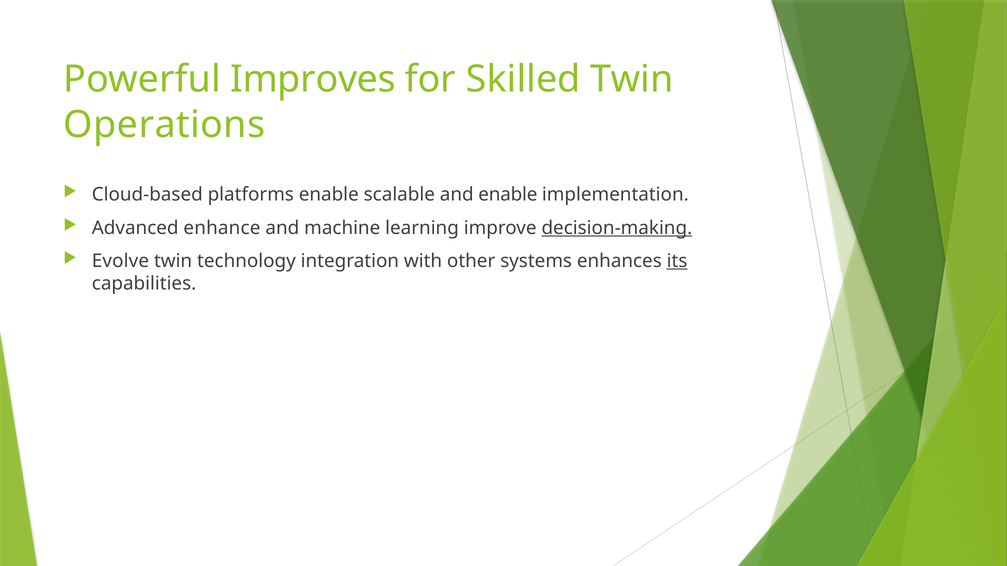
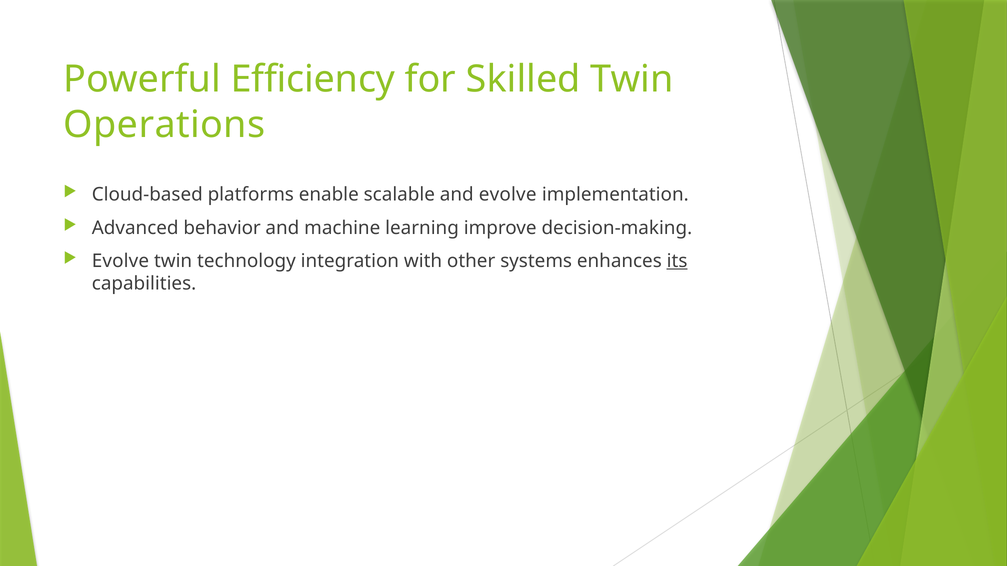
Improves: Improves -> Efficiency (313, 79)
and enable: enable -> evolve (508, 195)
enhance: enhance -> behavior (222, 228)
decision-making underline: present -> none (617, 228)
